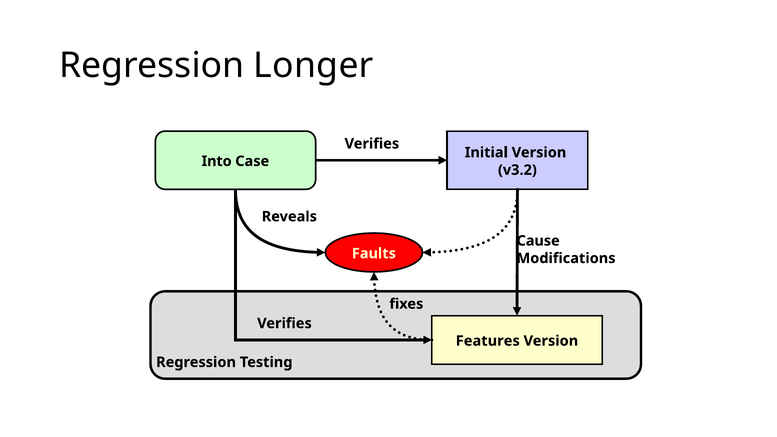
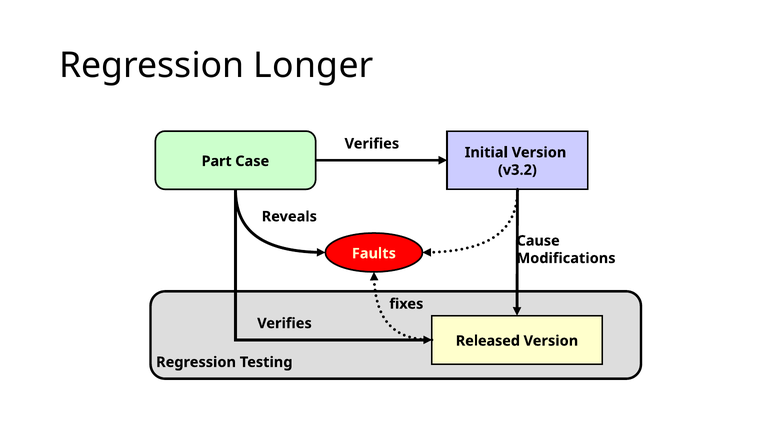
Into: Into -> Part (217, 161)
Features: Features -> Released (488, 341)
